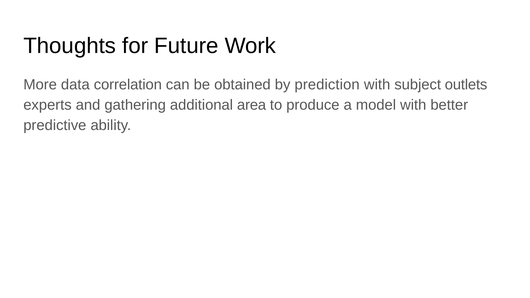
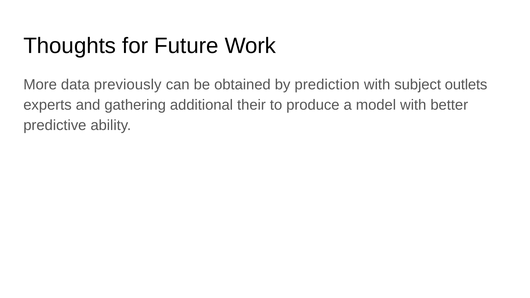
correlation: correlation -> previously (128, 85)
area: area -> their (251, 105)
